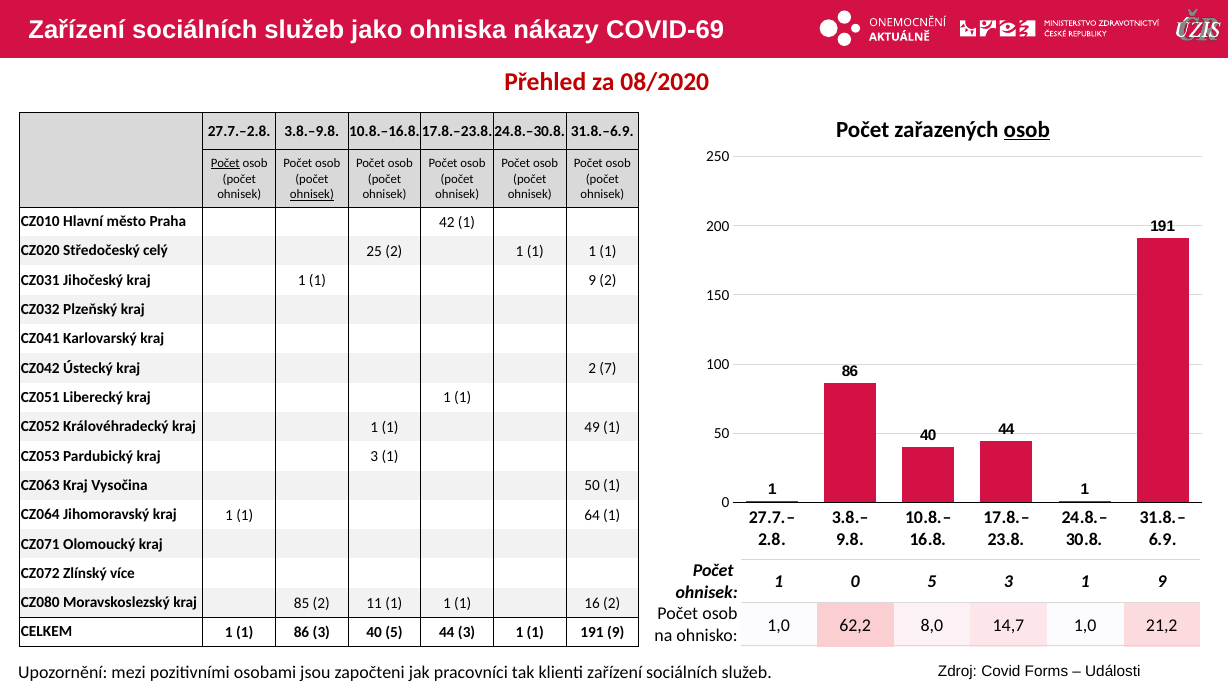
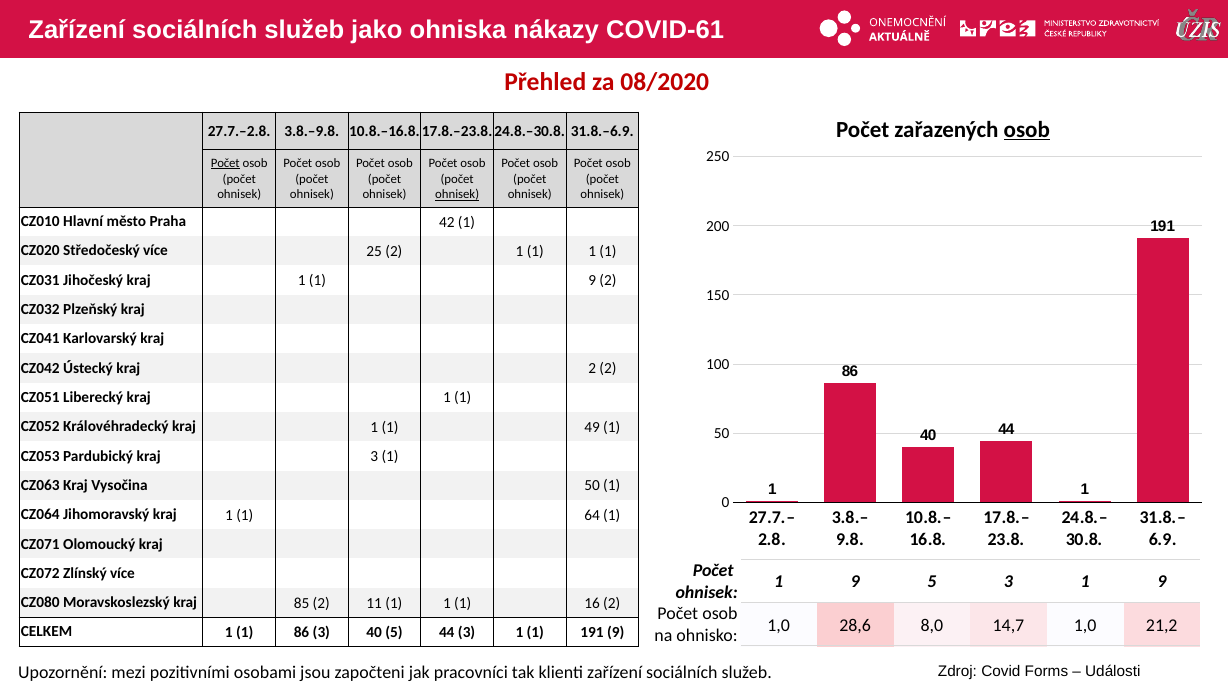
COVID-69: COVID-69 -> COVID-61 (665, 30)
ohnisek underline: present -> none (312, 194)
ohnisek underline: none -> present (457, 194)
Středočeský celý: celý -> více (155, 251)
2 7: 7 -> 2 (608, 368)
0: 0 -> 9 (855, 581)
62,2: 62,2 -> 28,6 (855, 625)
